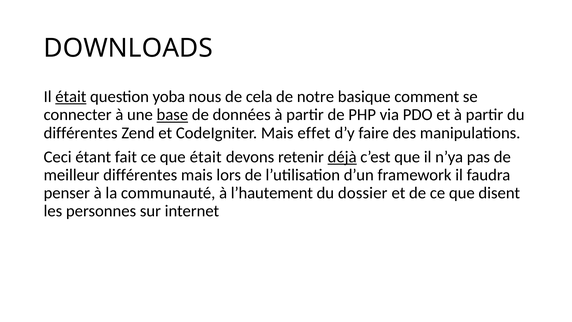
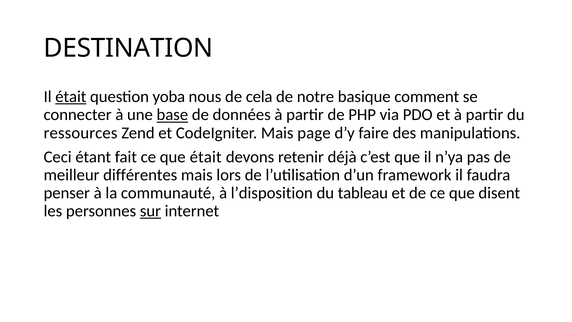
DOWNLOADS: DOWNLOADS -> DESTINATION (128, 48)
différentes: différentes -> ressources (81, 133)
effet: effet -> page (314, 133)
déjà underline: present -> none (342, 157)
l’hautement: l’hautement -> l’disposition (272, 193)
dossier: dossier -> tableau (363, 193)
sur underline: none -> present (150, 211)
